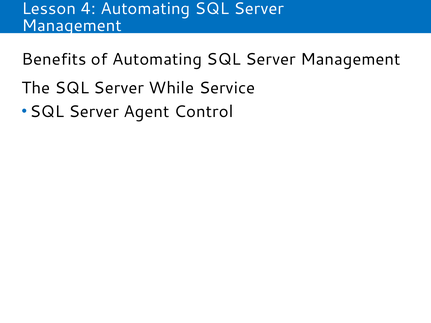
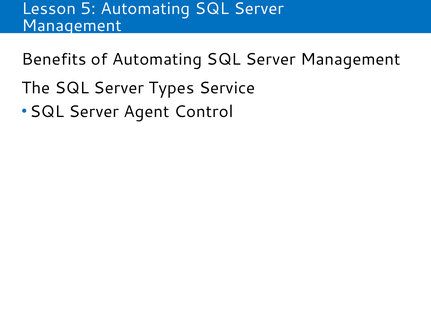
4: 4 -> 5 (88, 8)
While: While -> Types (171, 88)
